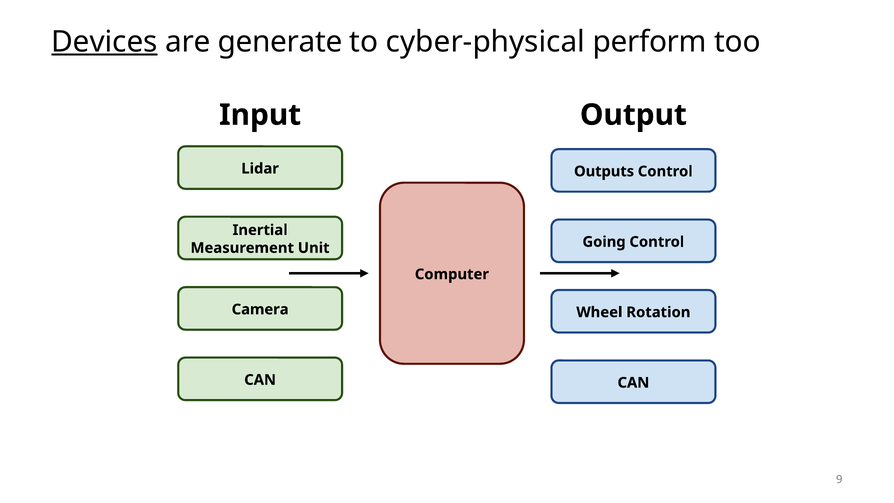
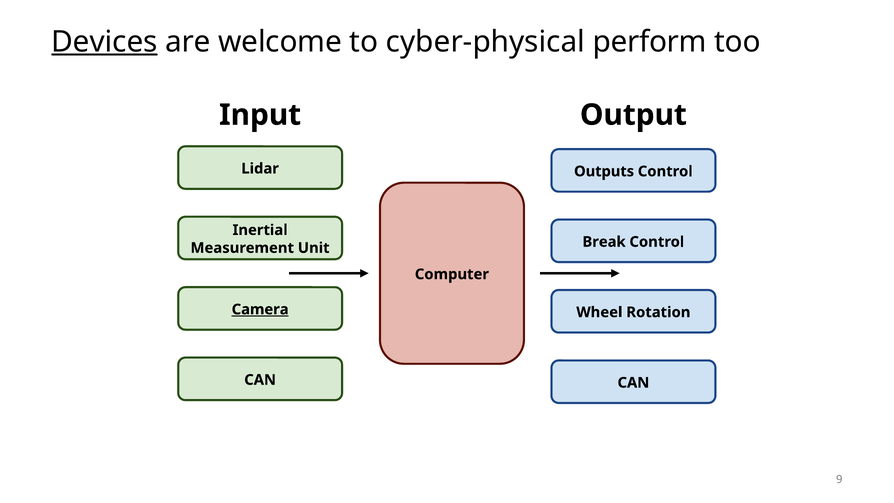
generate: generate -> welcome (280, 42)
Going: Going -> Break (604, 242)
Camera underline: none -> present (260, 309)
